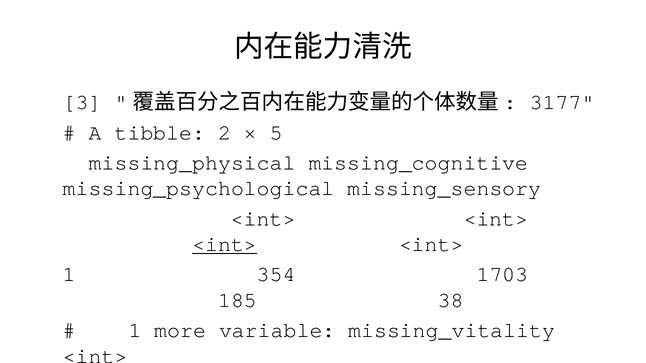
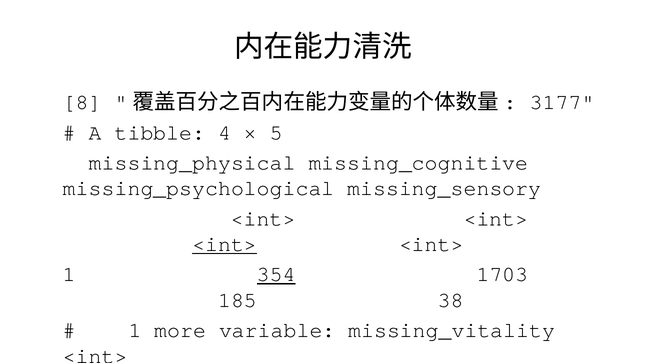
3: 3 -> 8 (82, 102)
2: 2 -> 4 (225, 133)
354 underline: none -> present (276, 275)
